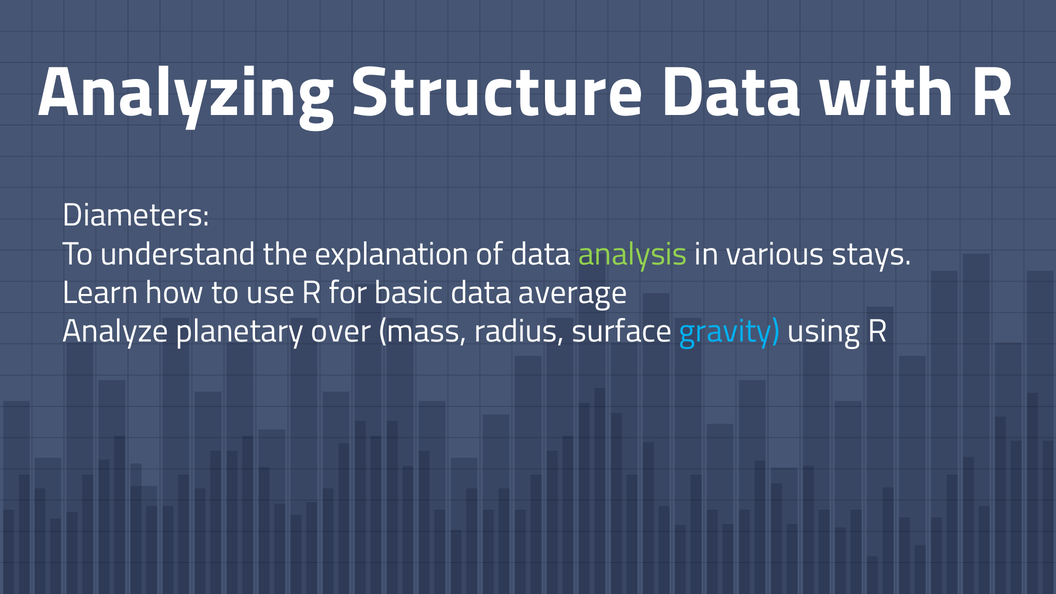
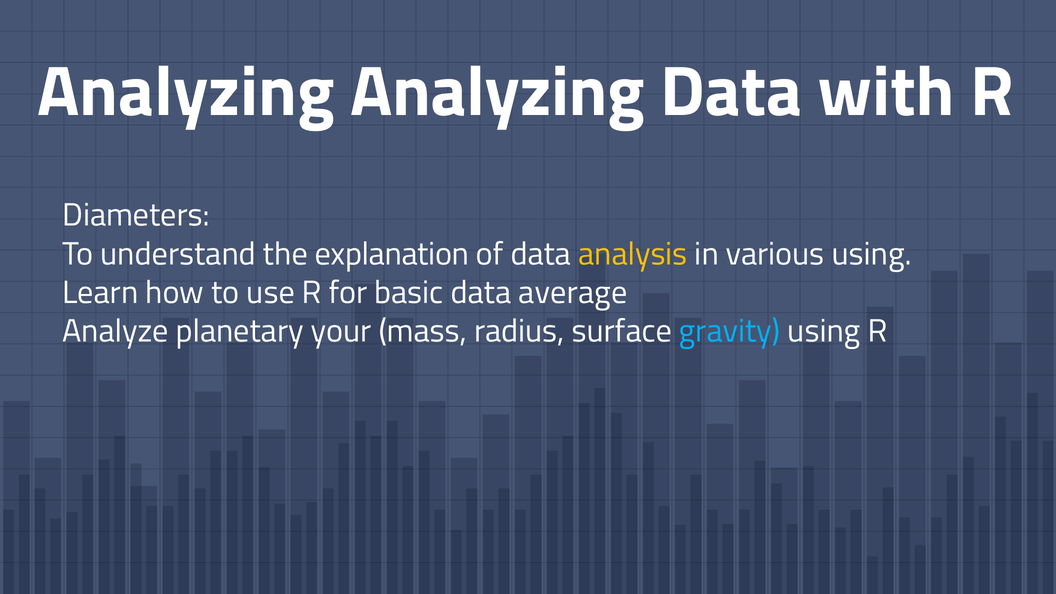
Analyzing Structure: Structure -> Analyzing (498, 92)
analysis colour: light green -> yellow (633, 254)
various stays: stays -> using (872, 254)
over: over -> your (341, 331)
